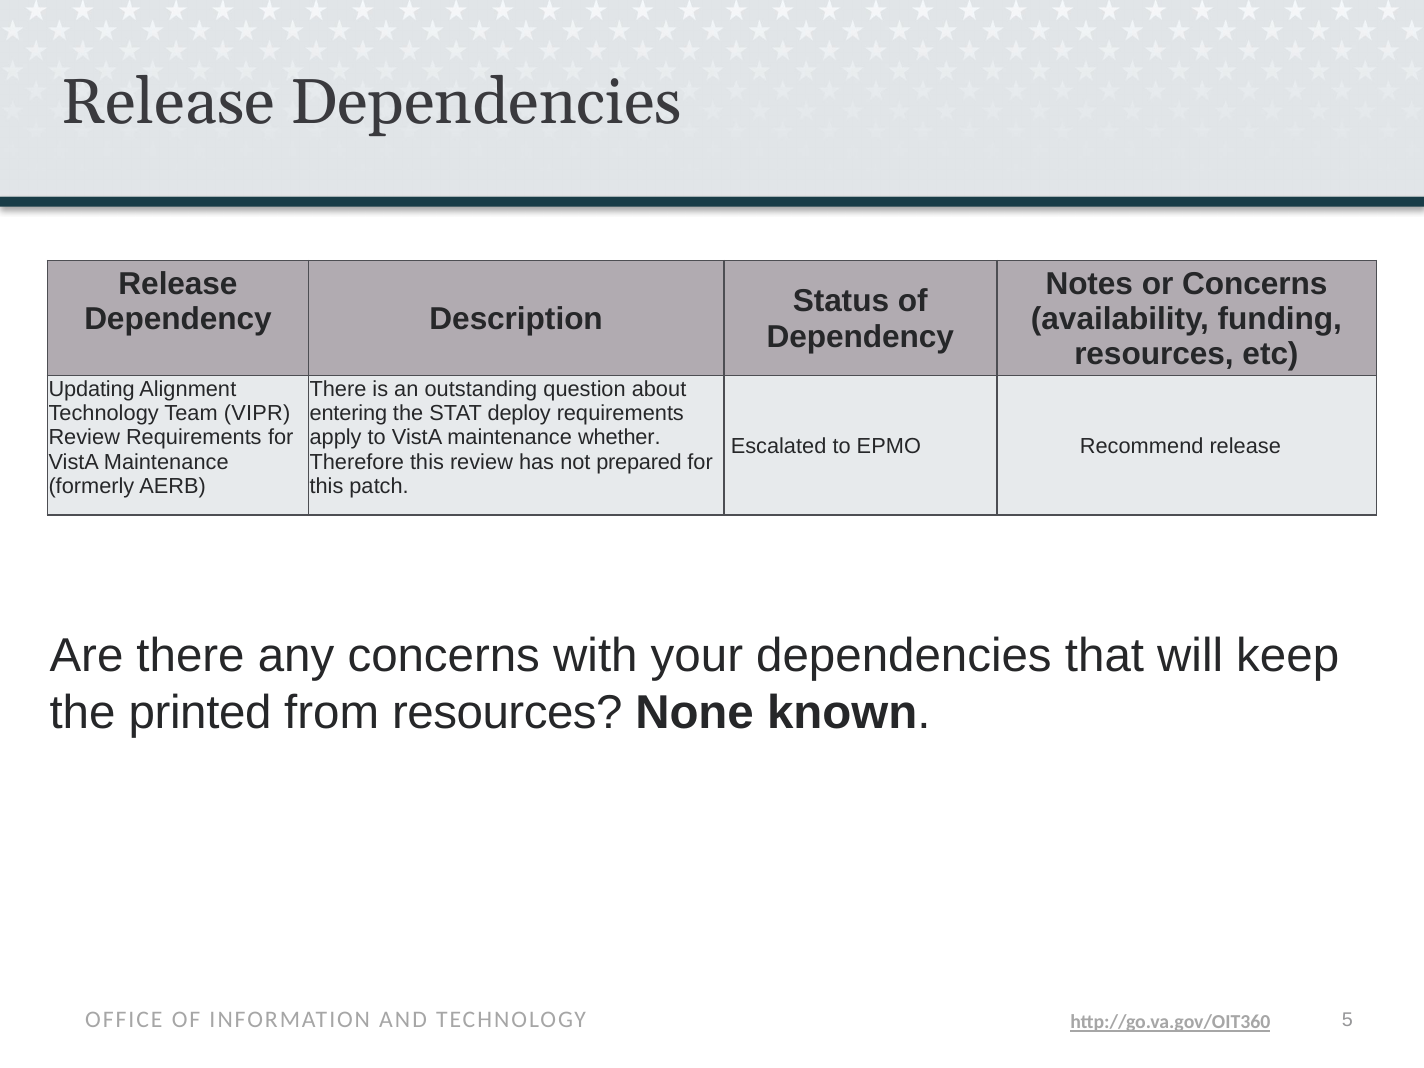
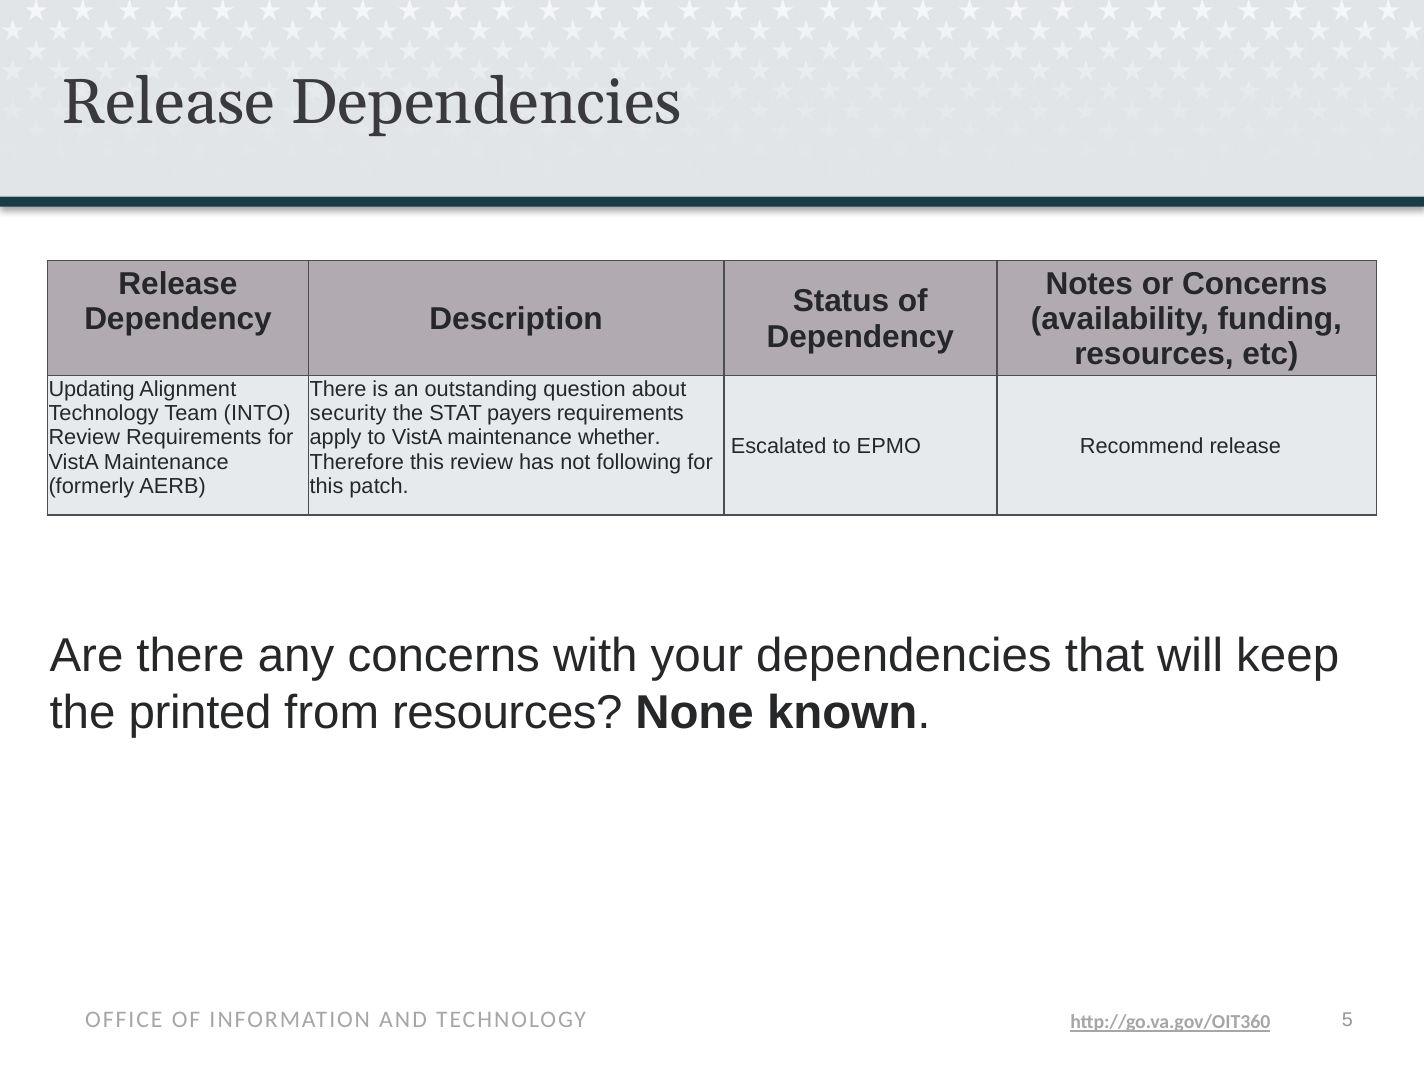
VIPR: VIPR -> INTO (257, 413)
entering: entering -> security (348, 413)
deploy: deploy -> payers (519, 413)
prepared: prepared -> following (639, 462)
